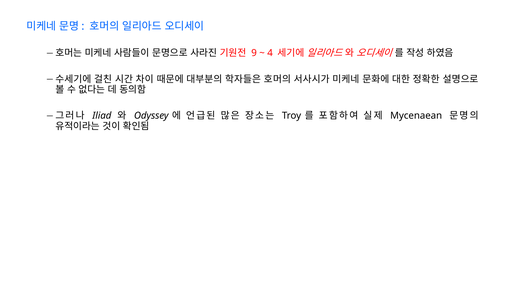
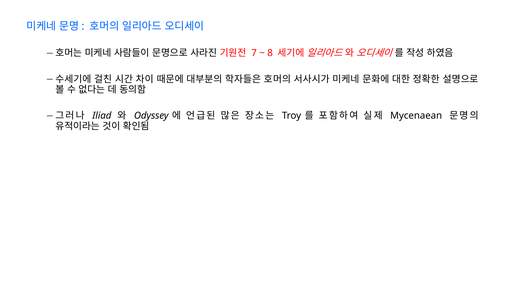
9: 9 -> 7 (254, 53)
4: 4 -> 8 (270, 53)
